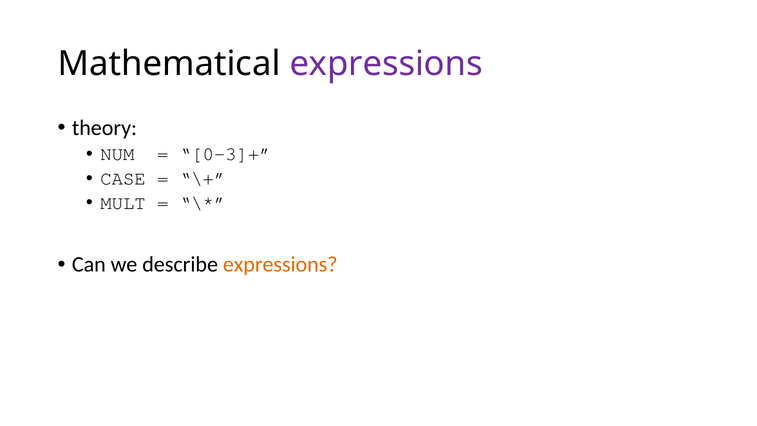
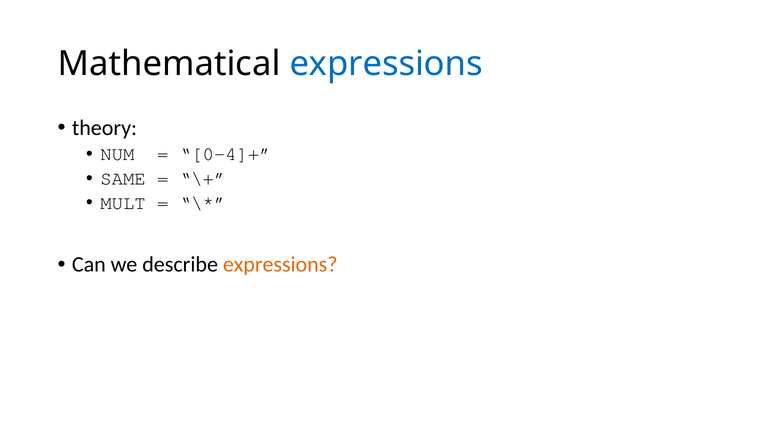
expressions colour: purple -> blue (386, 64)
0-3]+: 0-3]+ -> 0-4]+ (225, 154)
CASE: CASE -> SAME (123, 178)
